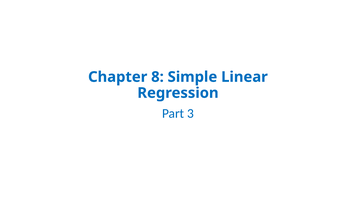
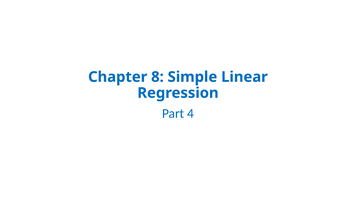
3: 3 -> 4 (191, 114)
